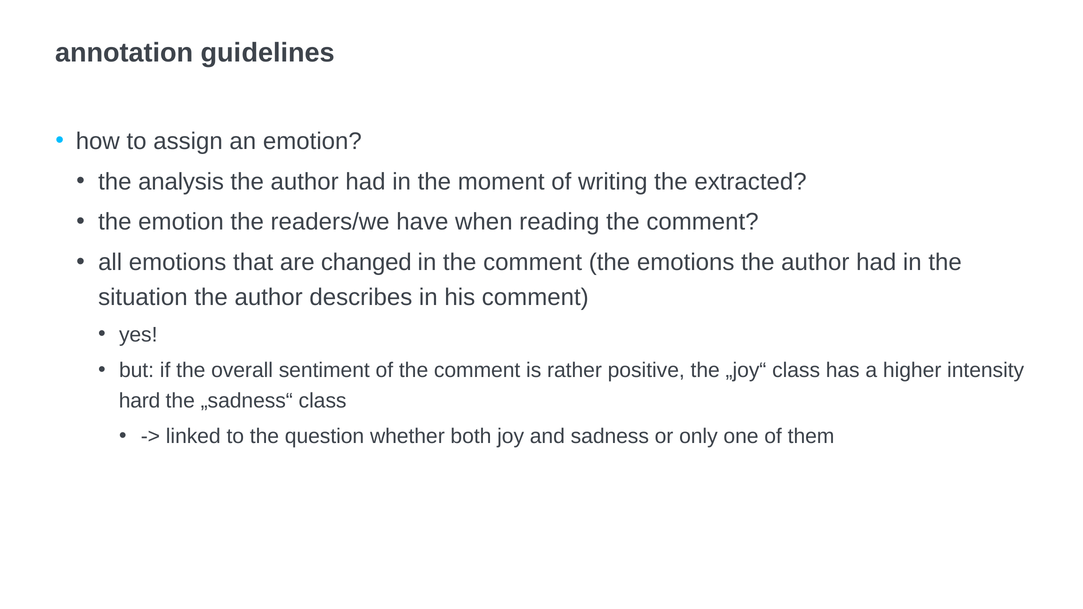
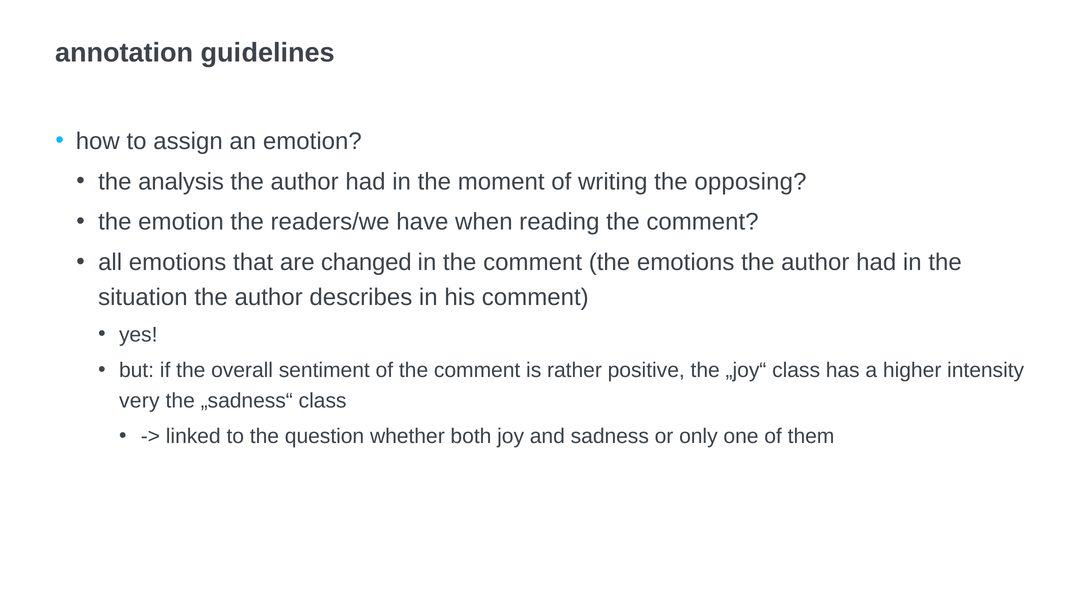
extracted: extracted -> opposing (750, 182)
hard: hard -> very (139, 401)
